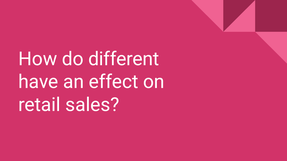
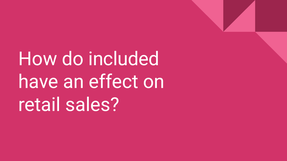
different: different -> included (124, 59)
